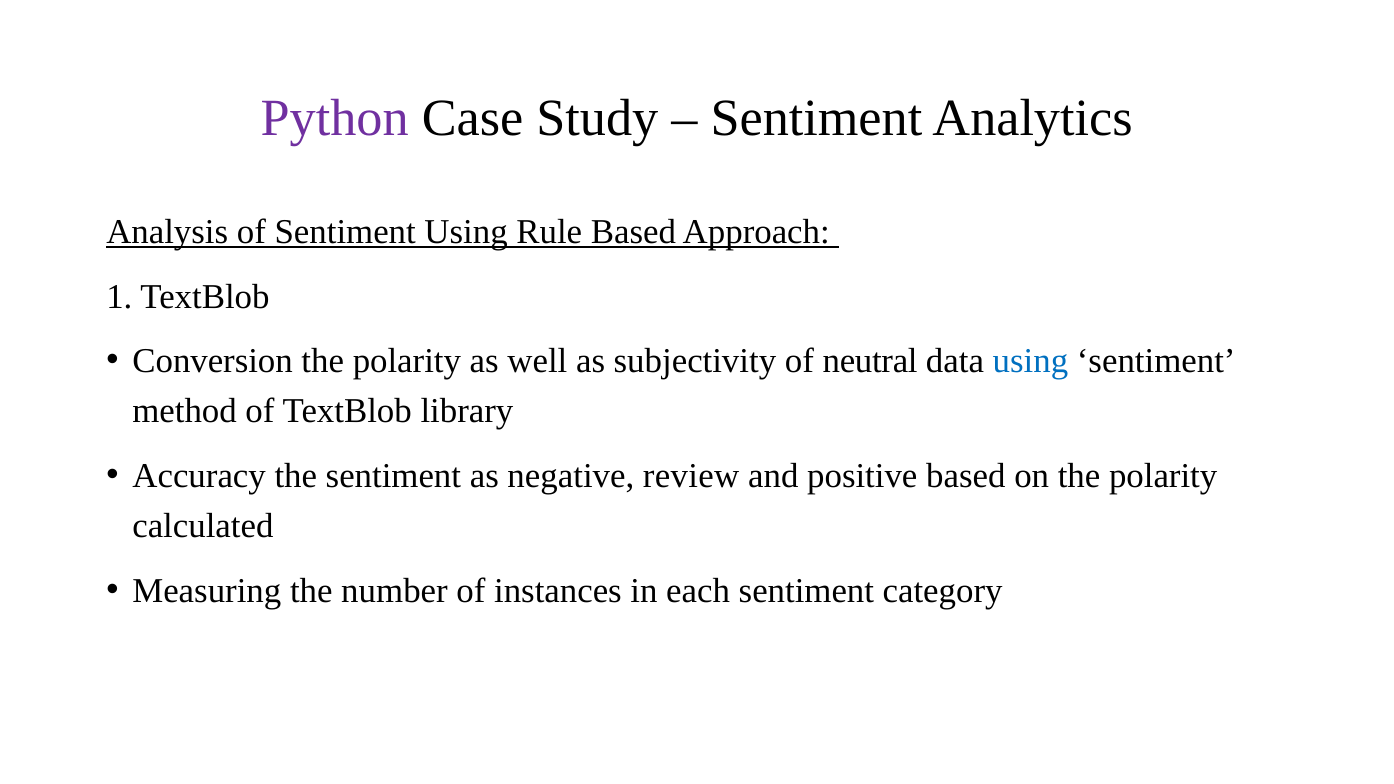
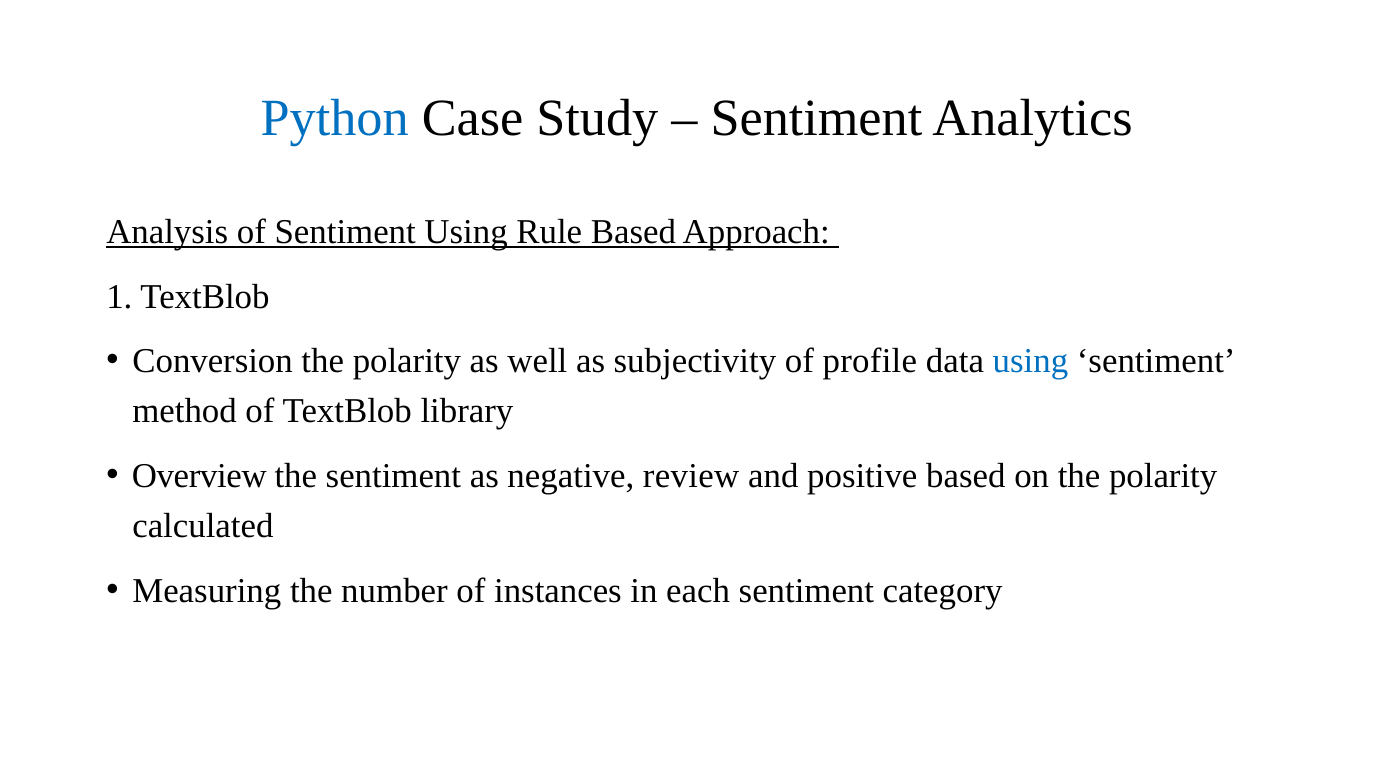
Python colour: purple -> blue (335, 119)
neutral: neutral -> profile (870, 361)
Accuracy: Accuracy -> Overview (199, 476)
